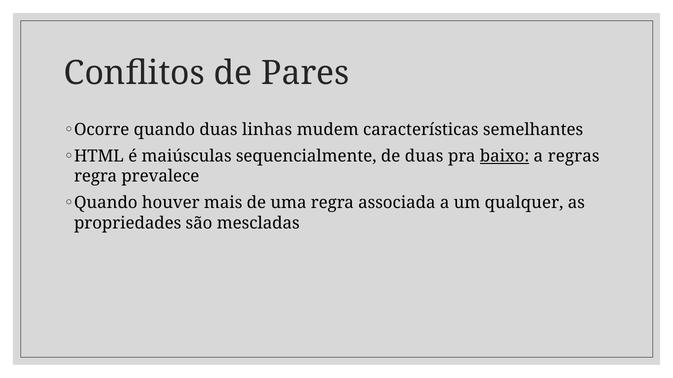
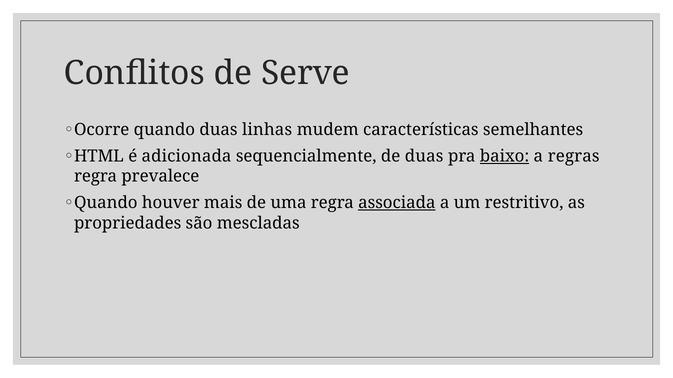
Pares: Pares -> Serve (306, 73)
maiúsculas: maiúsculas -> adicionada (187, 156)
associada underline: none -> present (397, 203)
qualquer: qualquer -> restritivo (524, 203)
